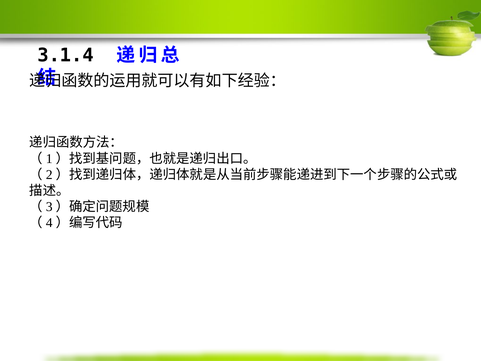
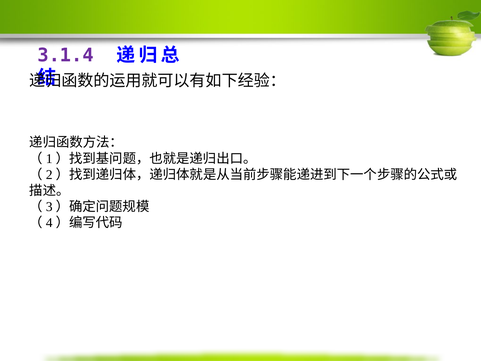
3.1.4 colour: black -> purple (66, 55)
